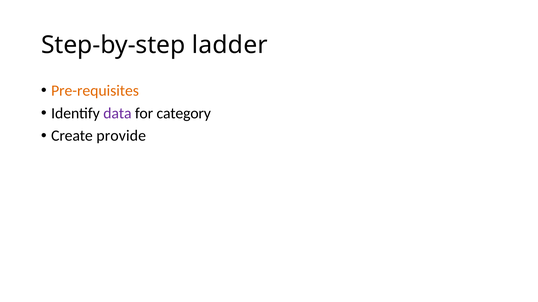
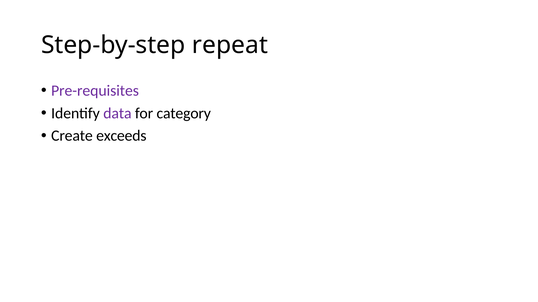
ladder: ladder -> repeat (230, 45)
Pre-requisites colour: orange -> purple (95, 91)
provide: provide -> exceeds (121, 136)
